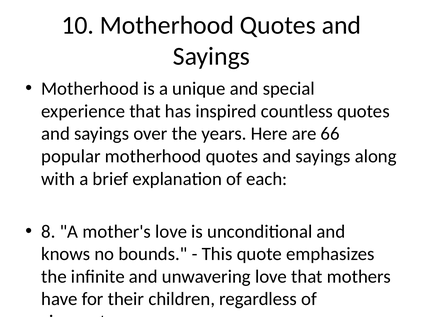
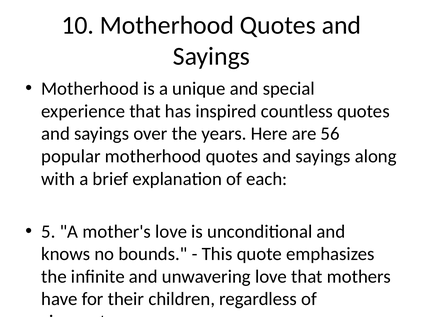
66: 66 -> 56 (330, 134)
8: 8 -> 5 (48, 232)
